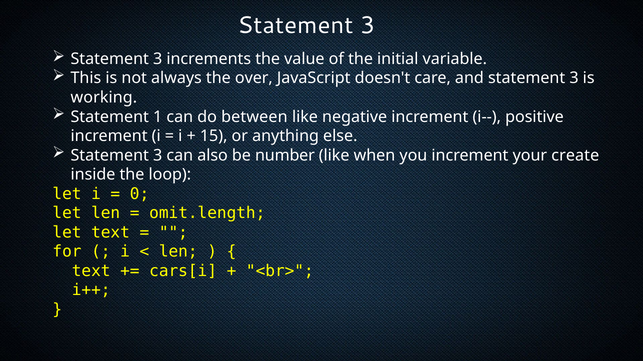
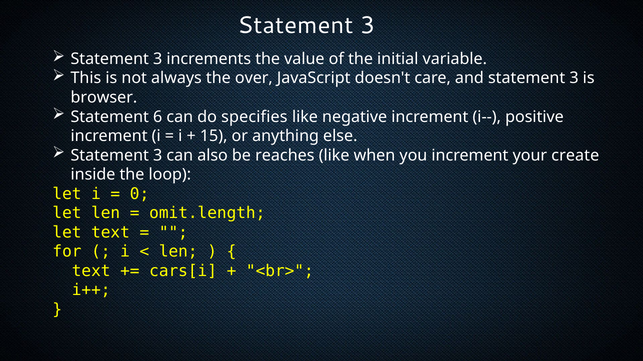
working: working -> browser (104, 98)
1: 1 -> 6 (158, 117)
between: between -> specifies (254, 117)
number: number -> reaches (285, 156)
